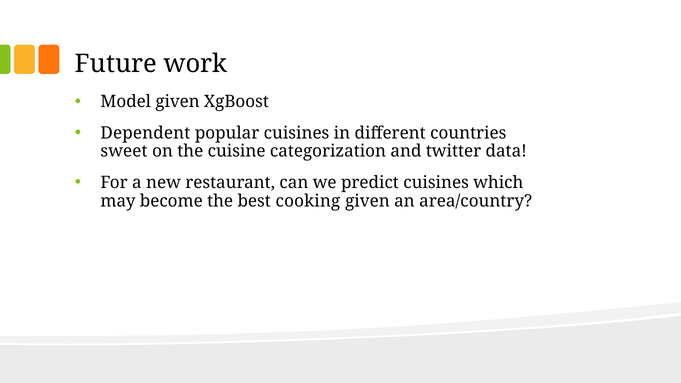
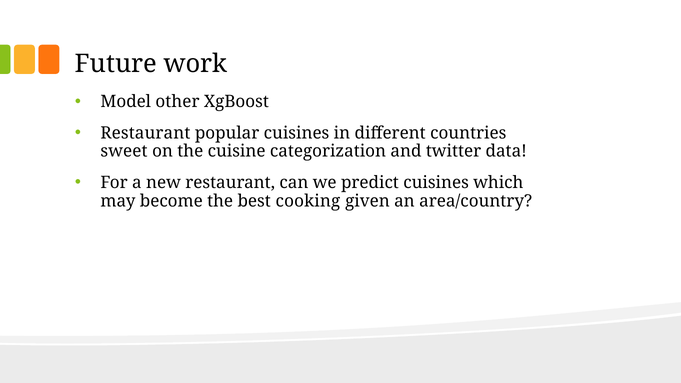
Model given: given -> other (177, 102)
Dependent: Dependent -> Restaurant (145, 133)
